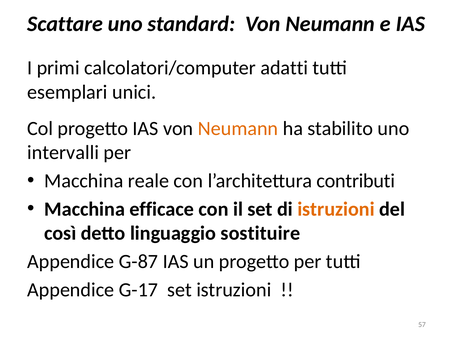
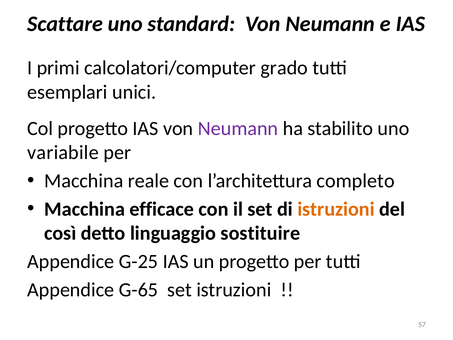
adatti: adatti -> grado (284, 68)
Neumann colour: orange -> purple (238, 128)
intervalli: intervalli -> variabile (63, 152)
contributi: contributi -> completo (356, 181)
G-87: G-87 -> G-25 (138, 261)
G-17: G-17 -> G-65 (138, 289)
